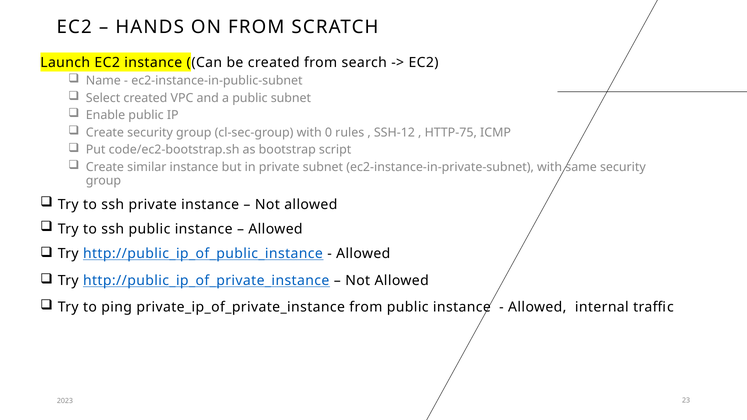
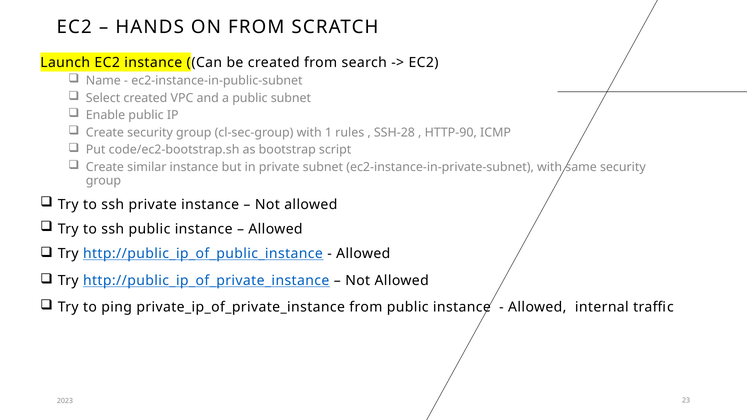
0: 0 -> 1 (328, 133)
SSH-12: SSH-12 -> SSH-28 (394, 133)
HTTP-75: HTTP-75 -> HTTP-90 (451, 133)
